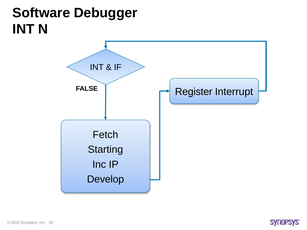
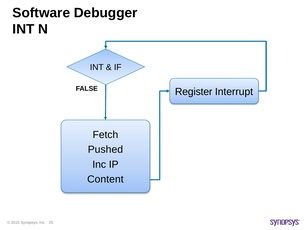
Starting: Starting -> Pushed (105, 150)
Develop: Develop -> Content (105, 179)
